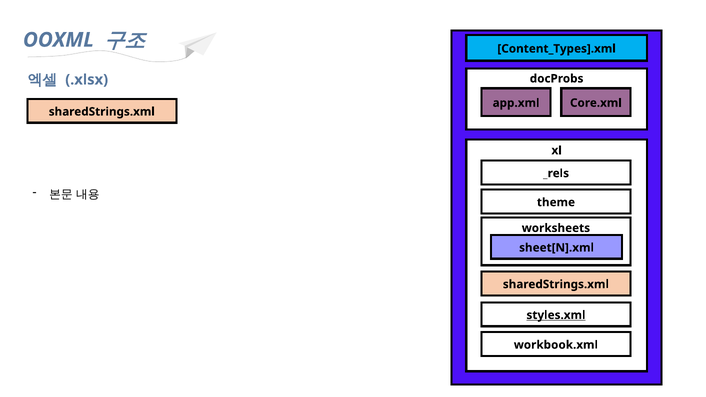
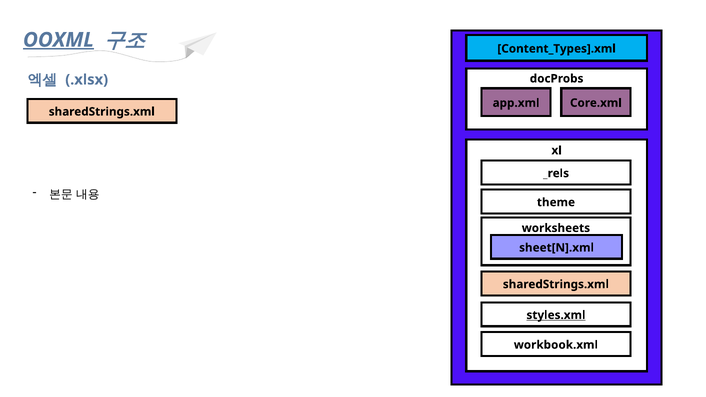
OOXML underline: none -> present (58, 40)
